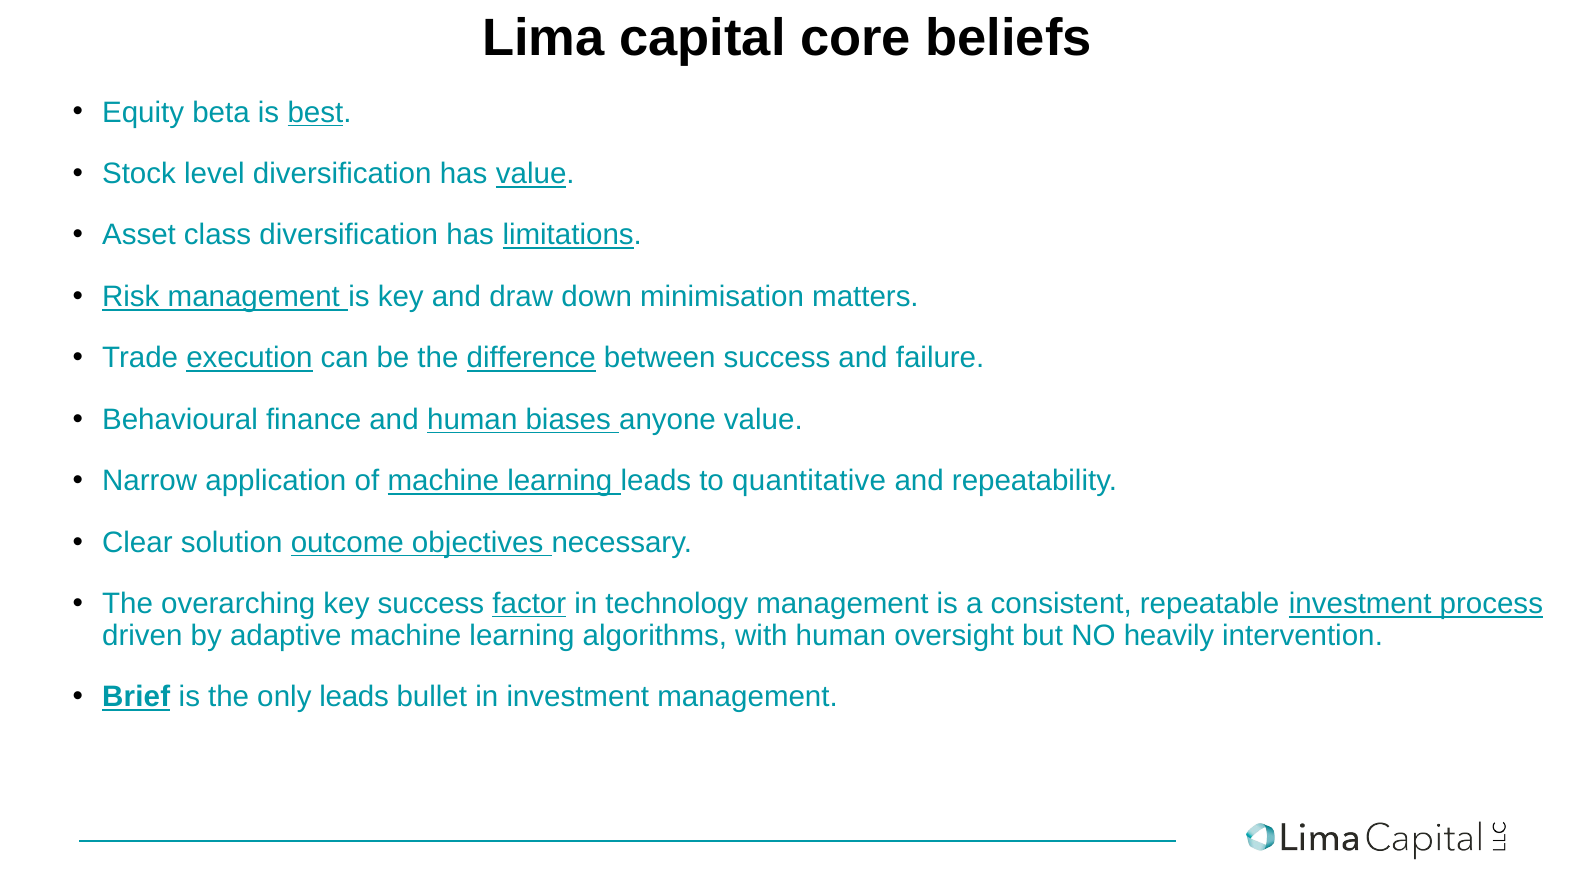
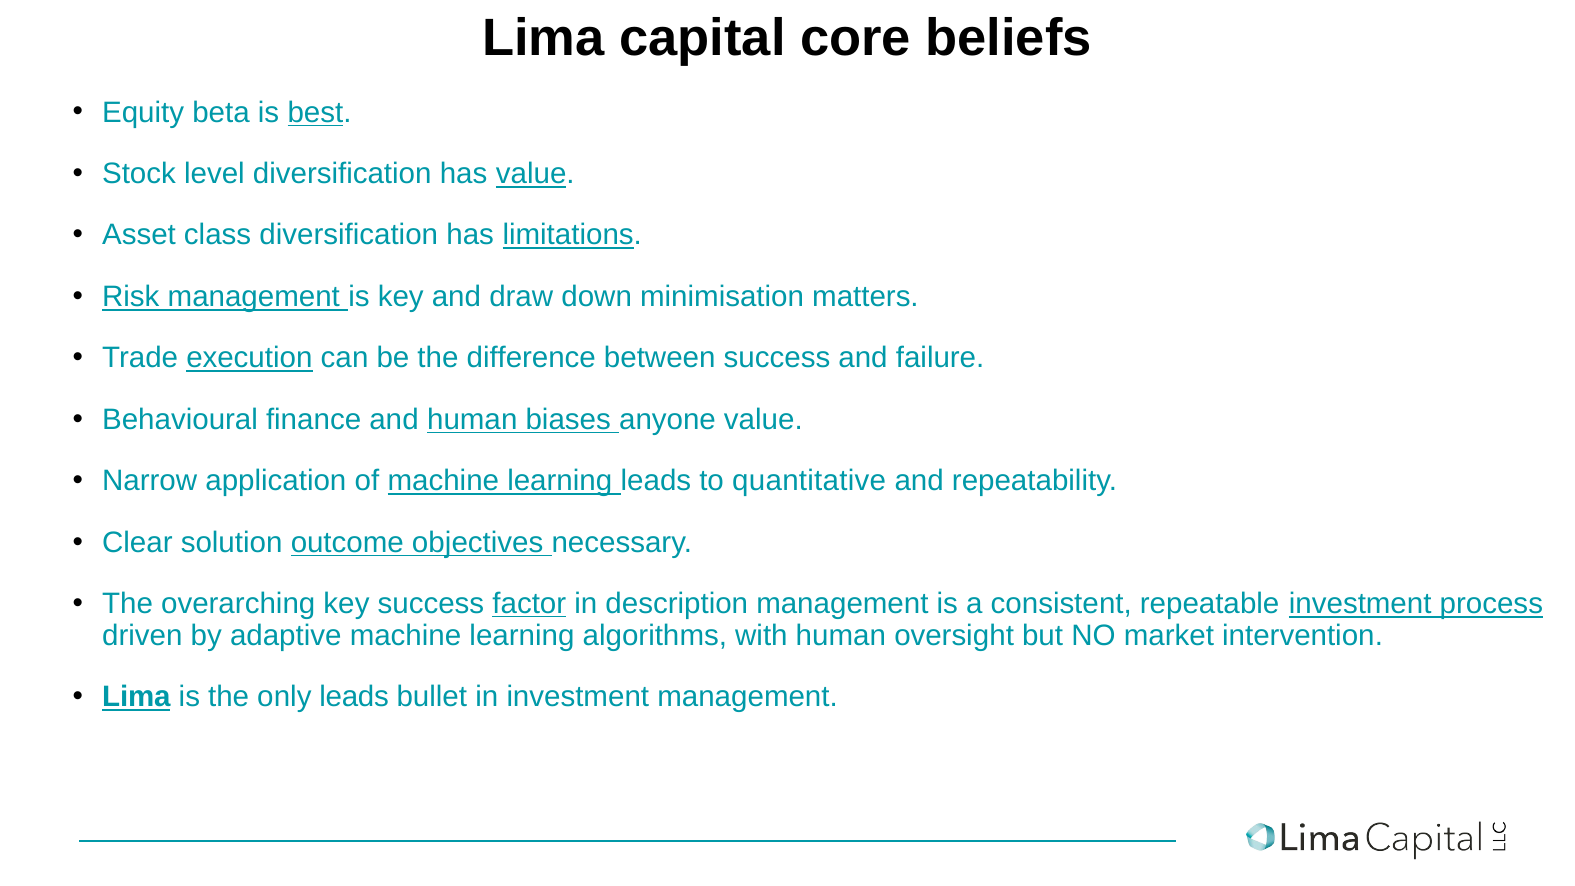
difference underline: present -> none (531, 358)
technology: technology -> description (677, 604)
heavily: heavily -> market (1169, 636)
Brief: Brief -> Lima (136, 697)
